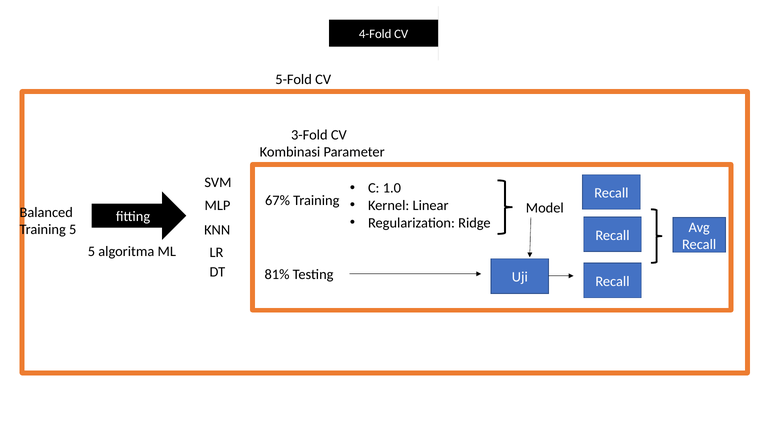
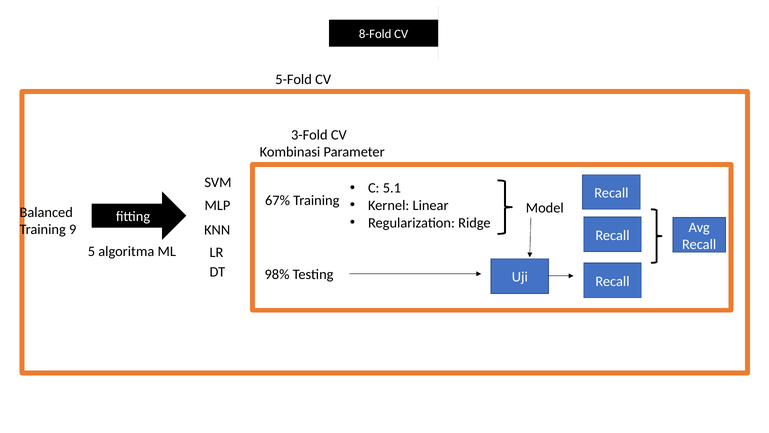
4-Fold: 4-Fold -> 8-Fold (375, 34)
1.0: 1.0 -> 5.1 (392, 188)
Training 5: 5 -> 9 (73, 229)
81%: 81% -> 98% (277, 274)
